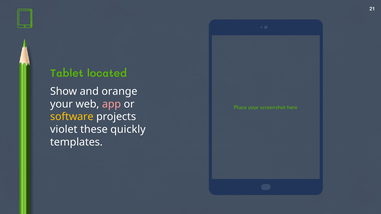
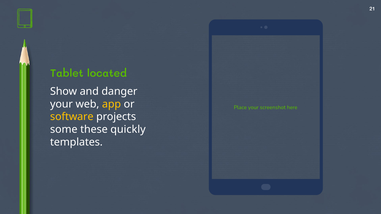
orange: orange -> danger (119, 91)
app colour: pink -> yellow (112, 104)
violet: violet -> some (64, 130)
